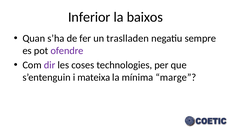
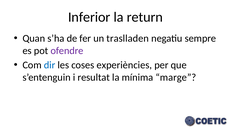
baixos: baixos -> return (145, 17)
dir colour: purple -> blue (50, 65)
technologies: technologies -> experiències (124, 65)
mateixa: mateixa -> resultat (94, 77)
